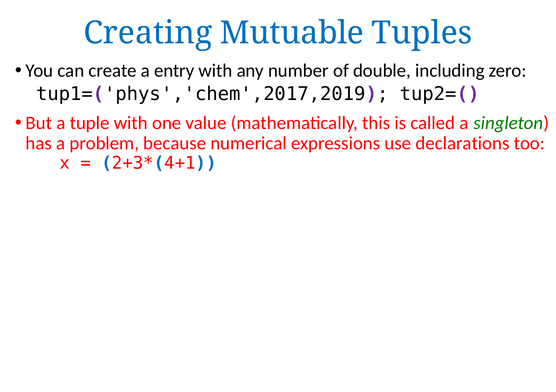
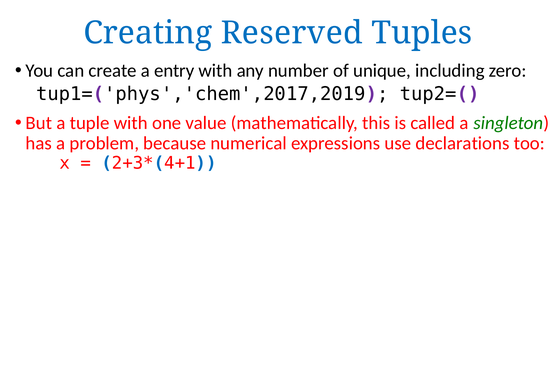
Mutuable: Mutuable -> Reserved (292, 33)
double: double -> unique (382, 71)
